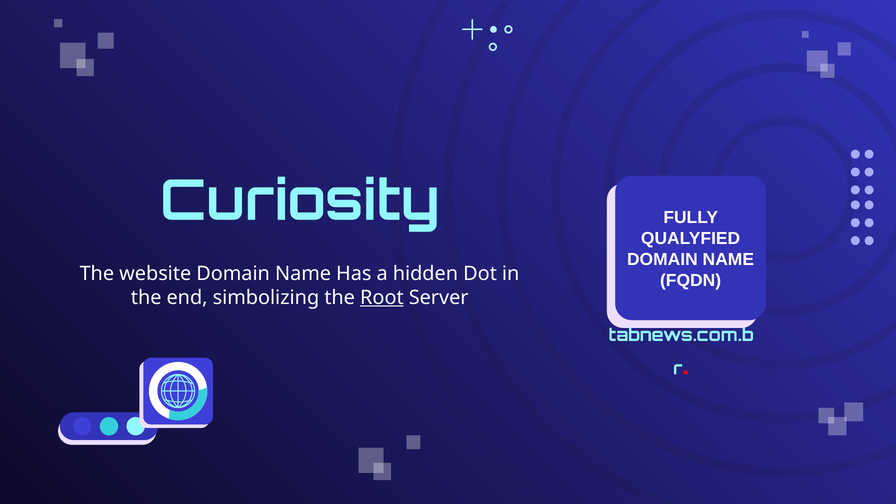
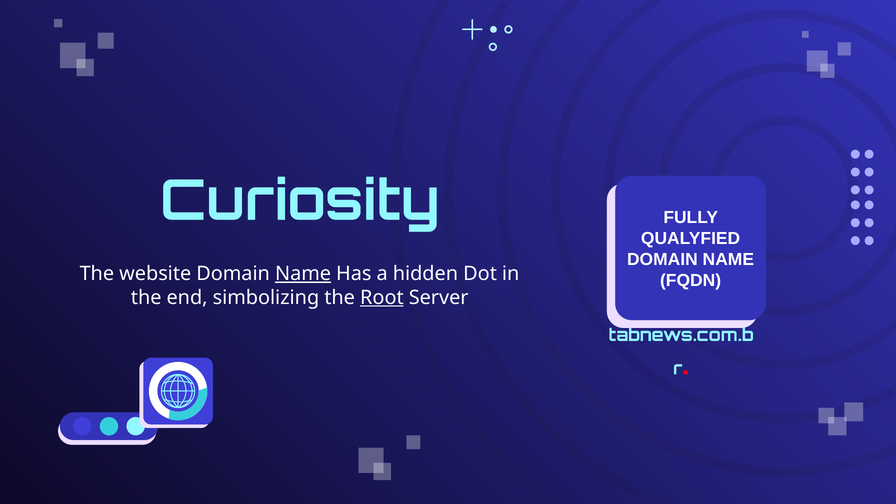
Name underline: none -> present (303, 274)
